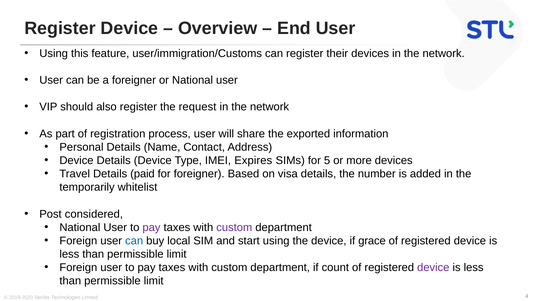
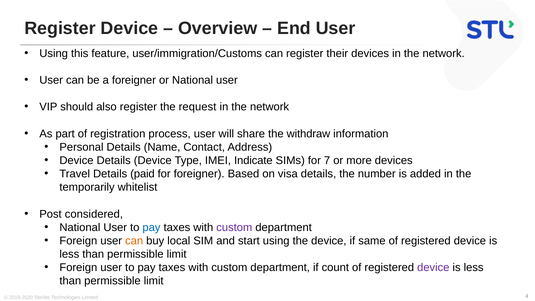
exported: exported -> withdraw (308, 134)
Expires: Expires -> Indicate (253, 160)
5: 5 -> 7 (327, 160)
pay colour: purple -> blue (151, 227)
can colour: blue -> orange (134, 241)
grace: grace -> same (372, 241)
